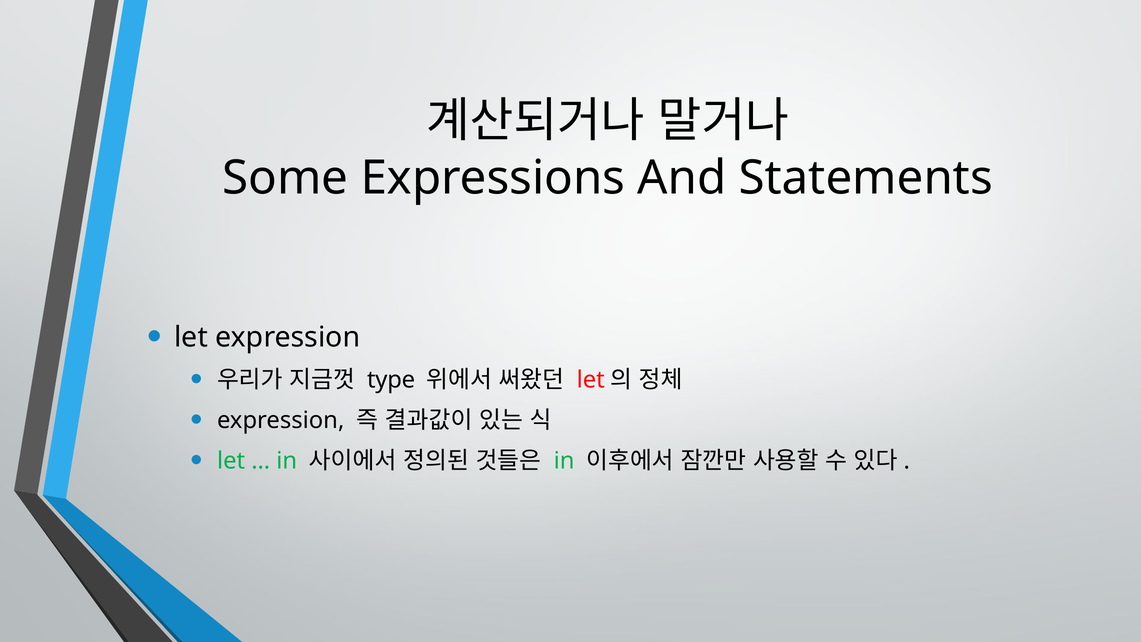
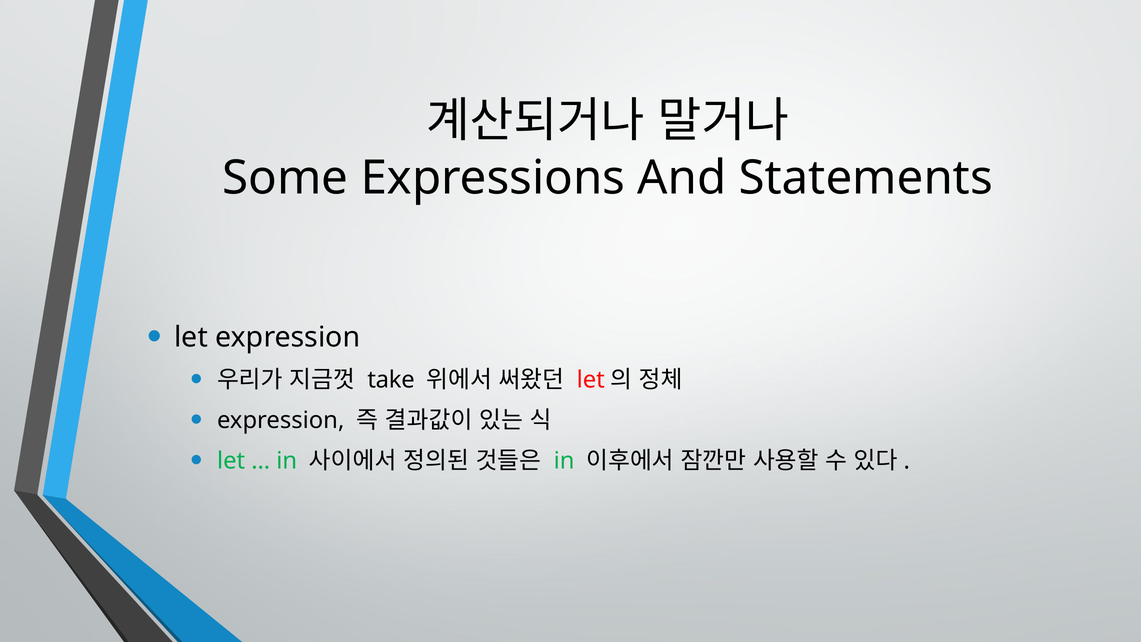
type: type -> take (391, 380)
